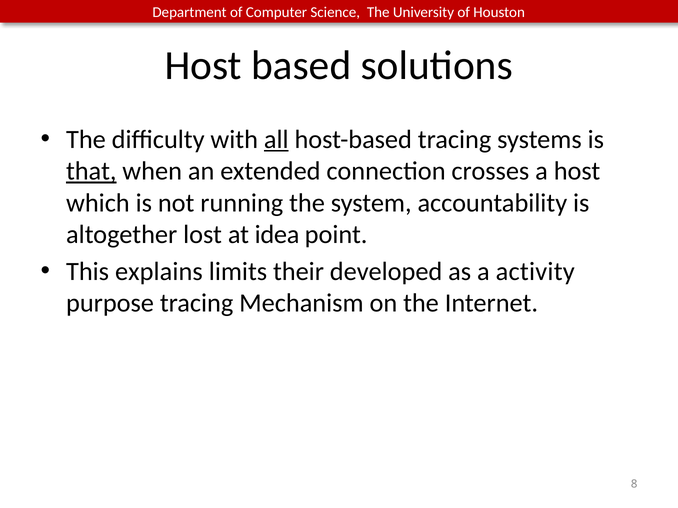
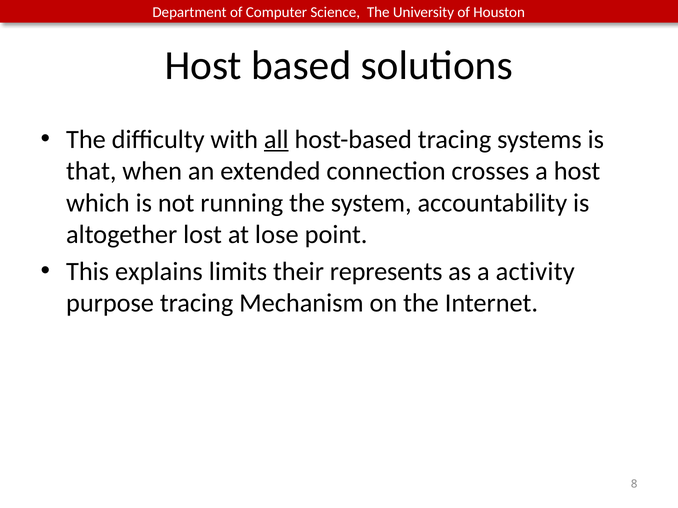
that underline: present -> none (91, 171)
idea: idea -> lose (277, 235)
developed: developed -> represents (386, 272)
